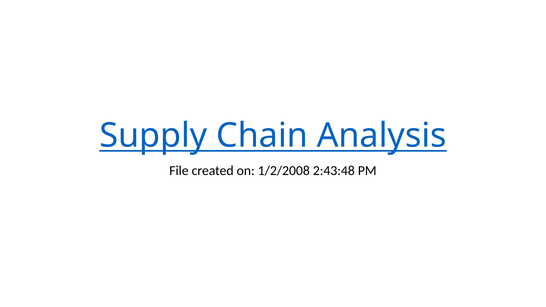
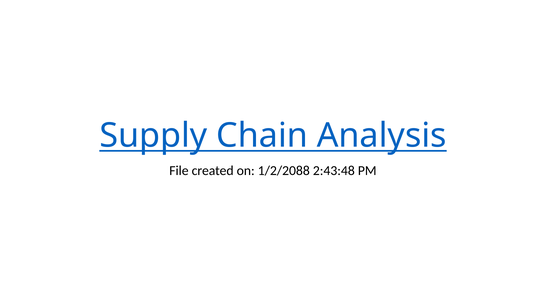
1/2/2008: 1/2/2008 -> 1/2/2088 (284, 171)
